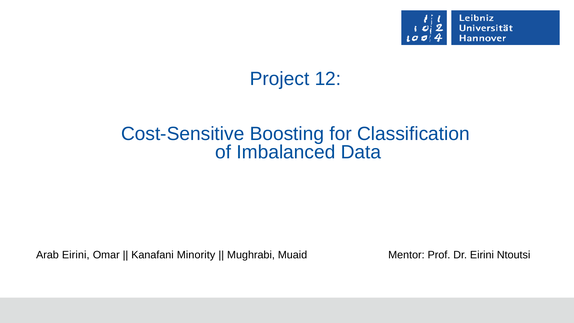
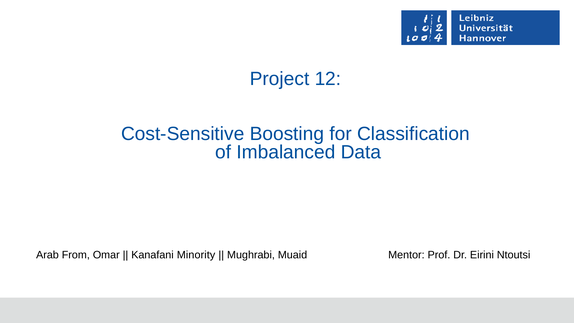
Arab Eirini: Eirini -> From (76, 255)
